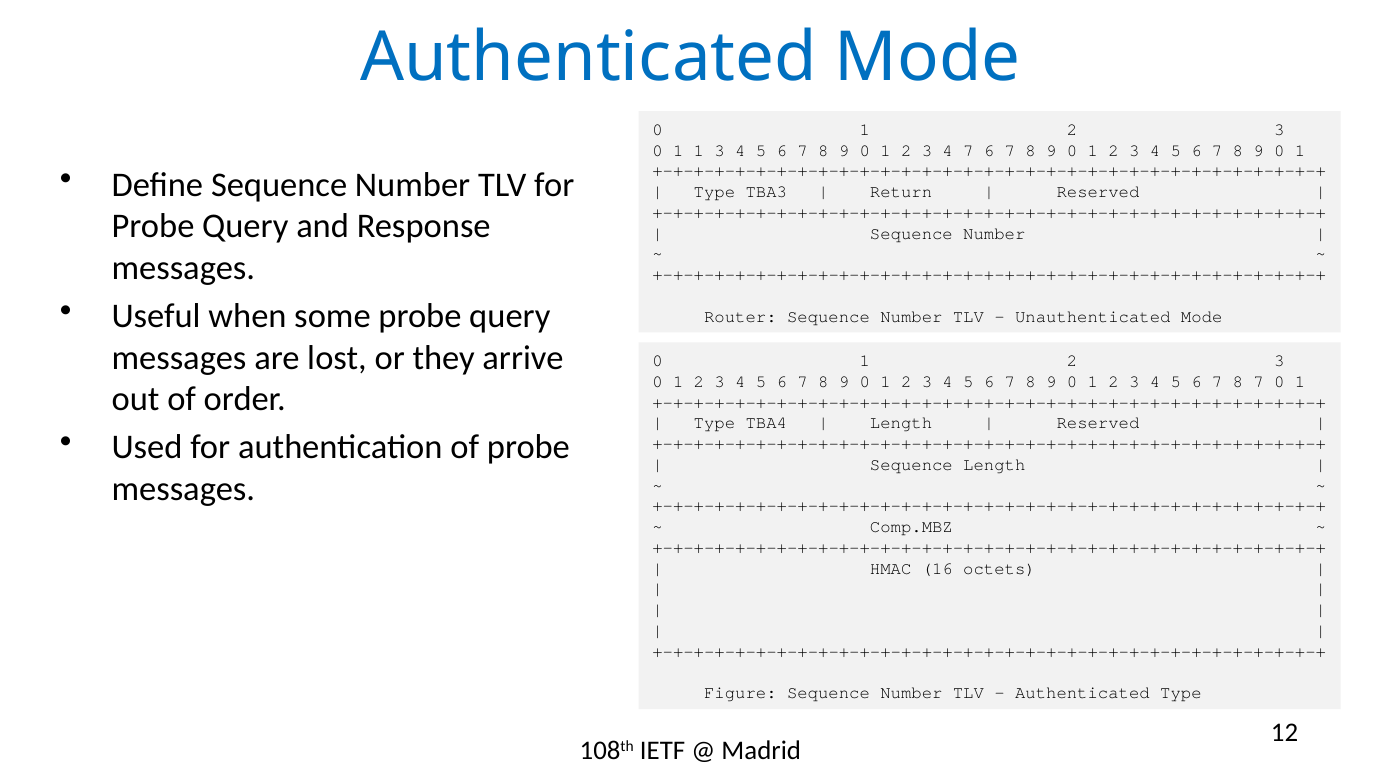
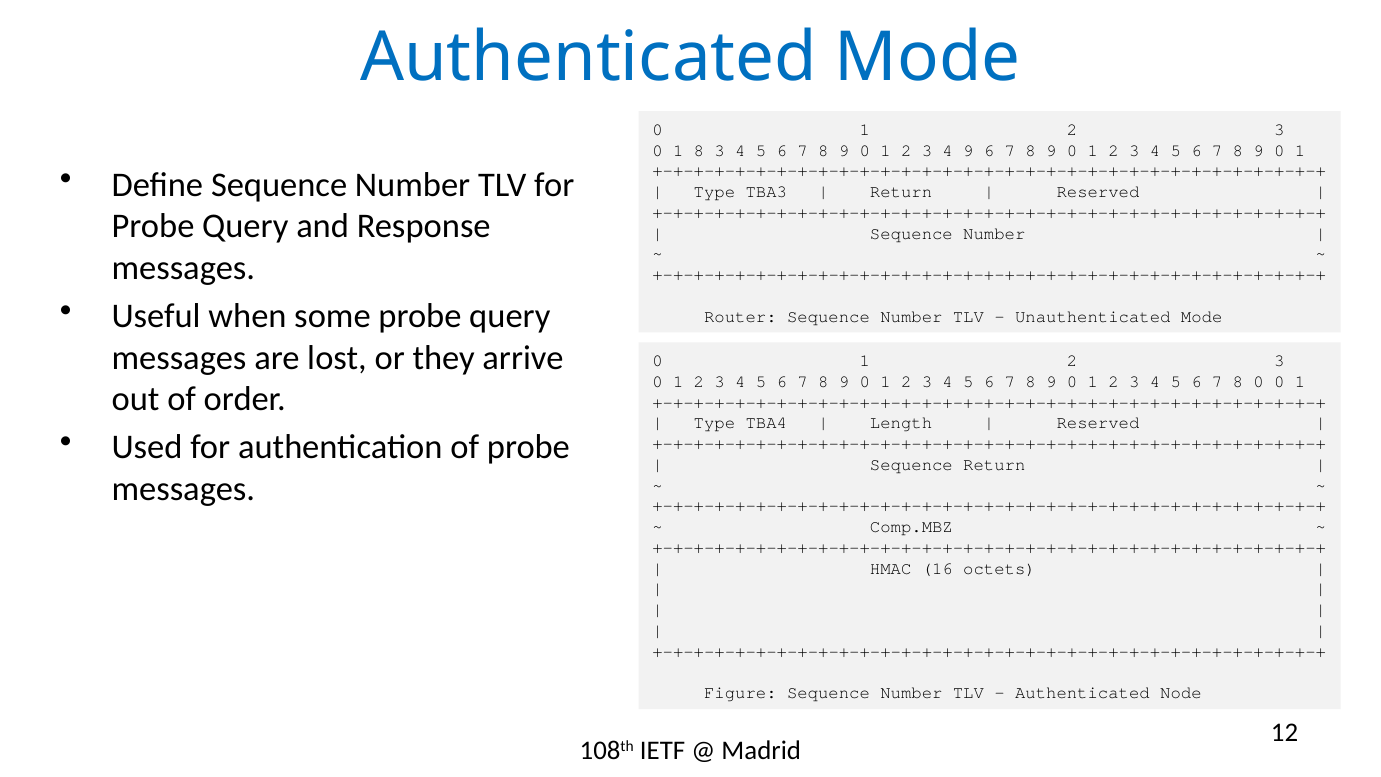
1 1: 1 -> 8 (699, 150)
4 7: 7 -> 9 (968, 150)
8 7: 7 -> 0 (1259, 381)
Sequence Length: Length -> Return (994, 465)
Authenticated Type: Type -> Node (1181, 693)
